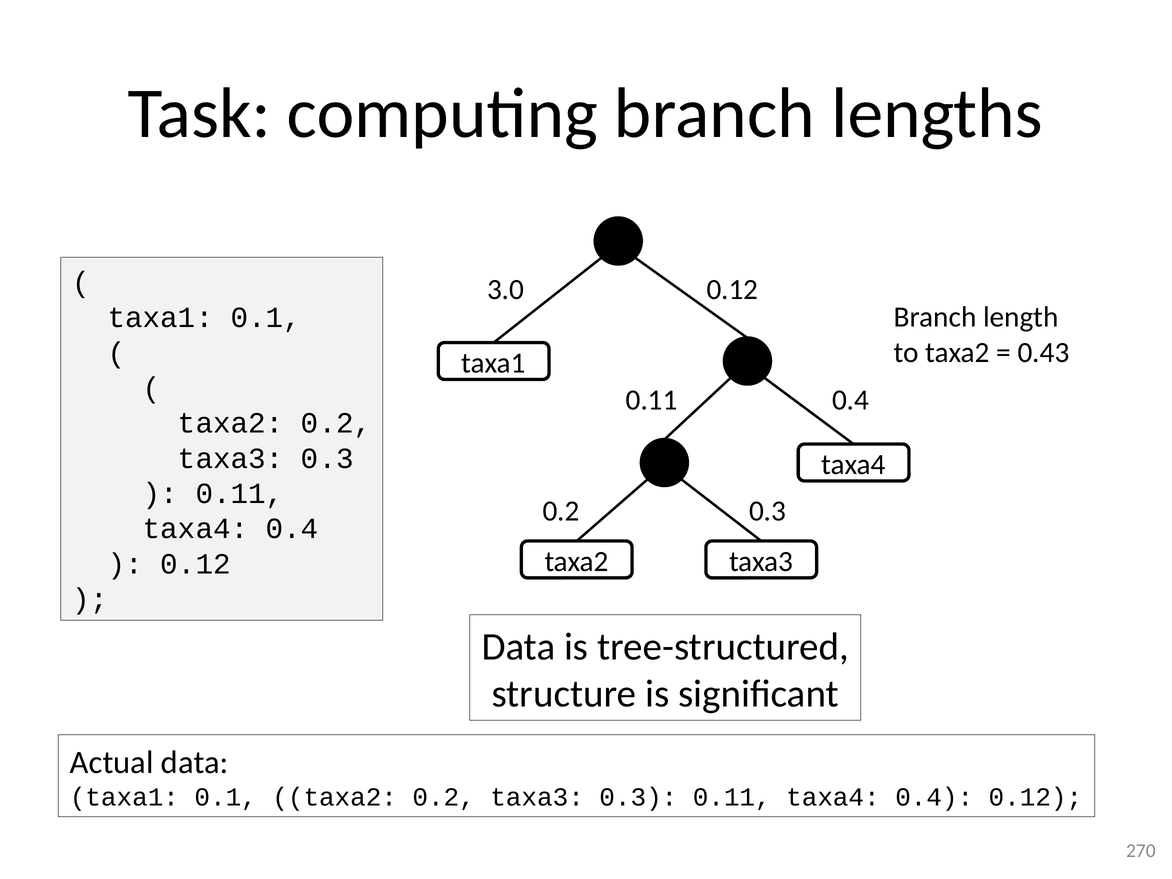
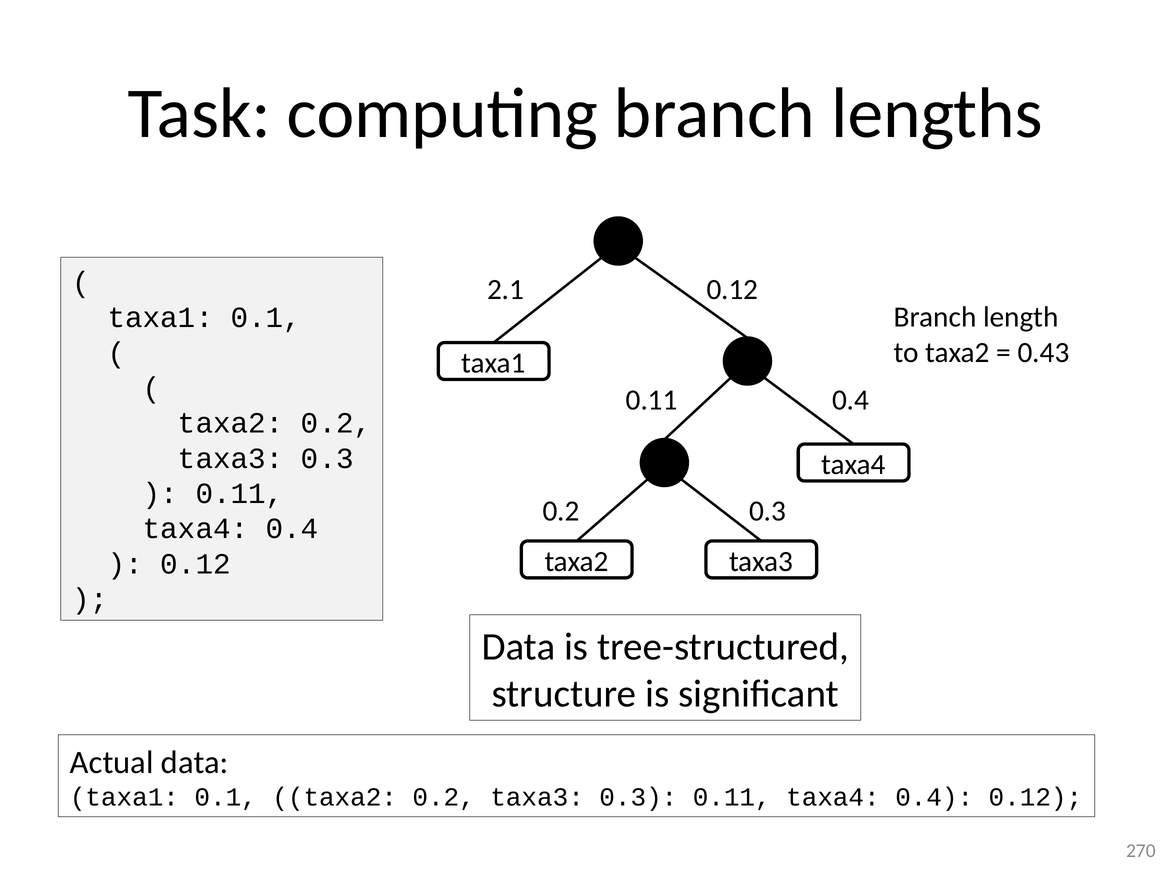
3.0: 3.0 -> 2.1 (506, 290)
